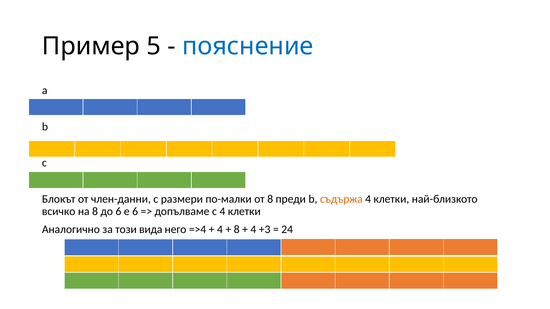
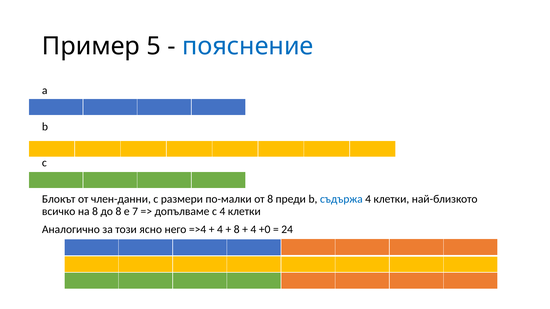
съдържа colour: orange -> blue (341, 199)
до 6: 6 -> 8 (118, 212)
е 6: 6 -> 7 (135, 212)
вида: вида -> ясно (151, 230)
+3: +3 -> +0 (265, 230)
